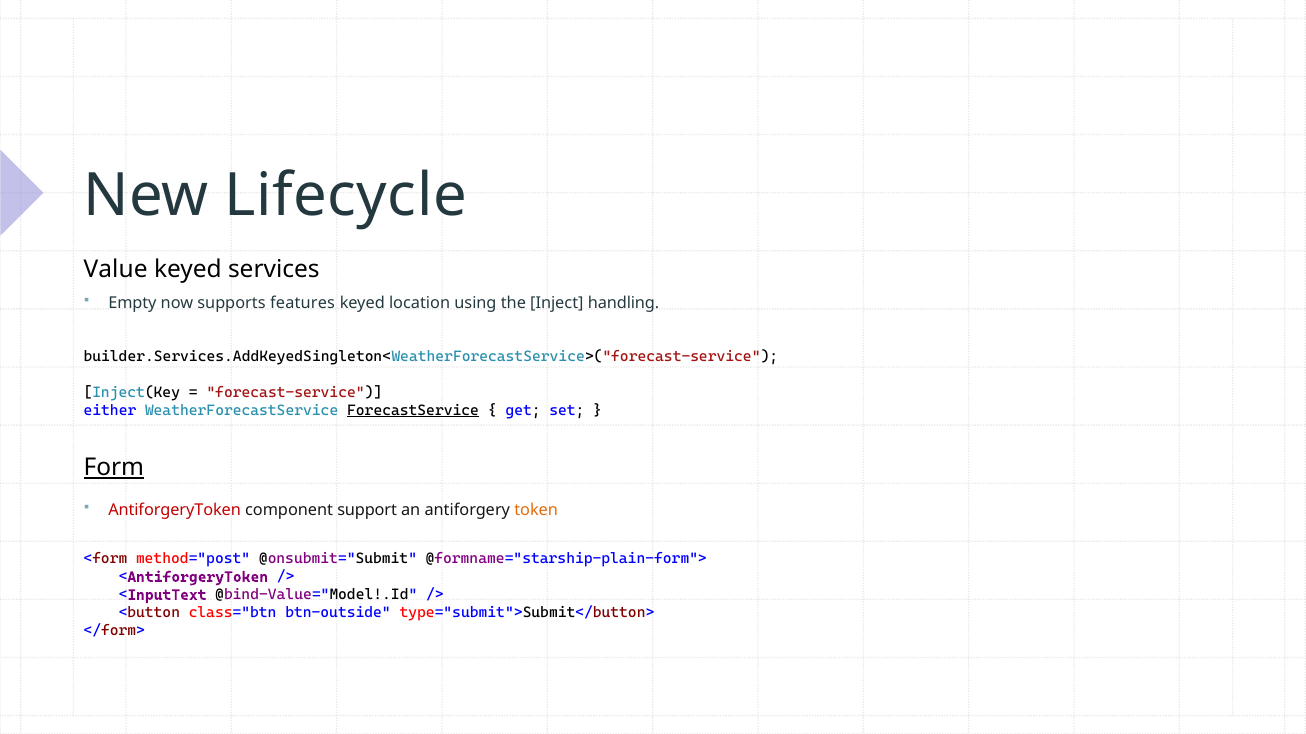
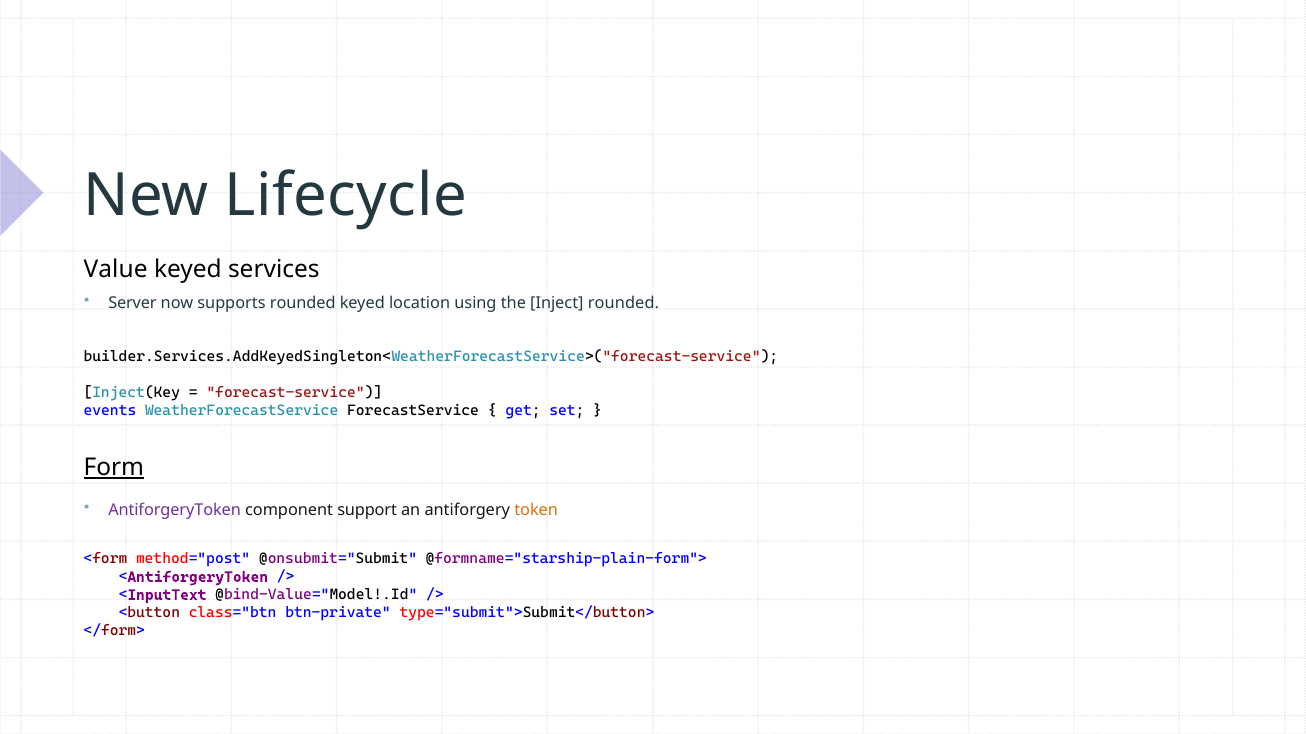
Empty: Empty -> Server (132, 303)
supports features: features -> rounded (303, 303)
Inject handling: handling -> rounded (623, 303)
either: either -> events (110, 411)
ForecastService underline: present -> none (413, 411)
AntiforgeryToken colour: red -> purple (175, 510)
btn-outside: btn-outside -> btn-private (338, 613)
